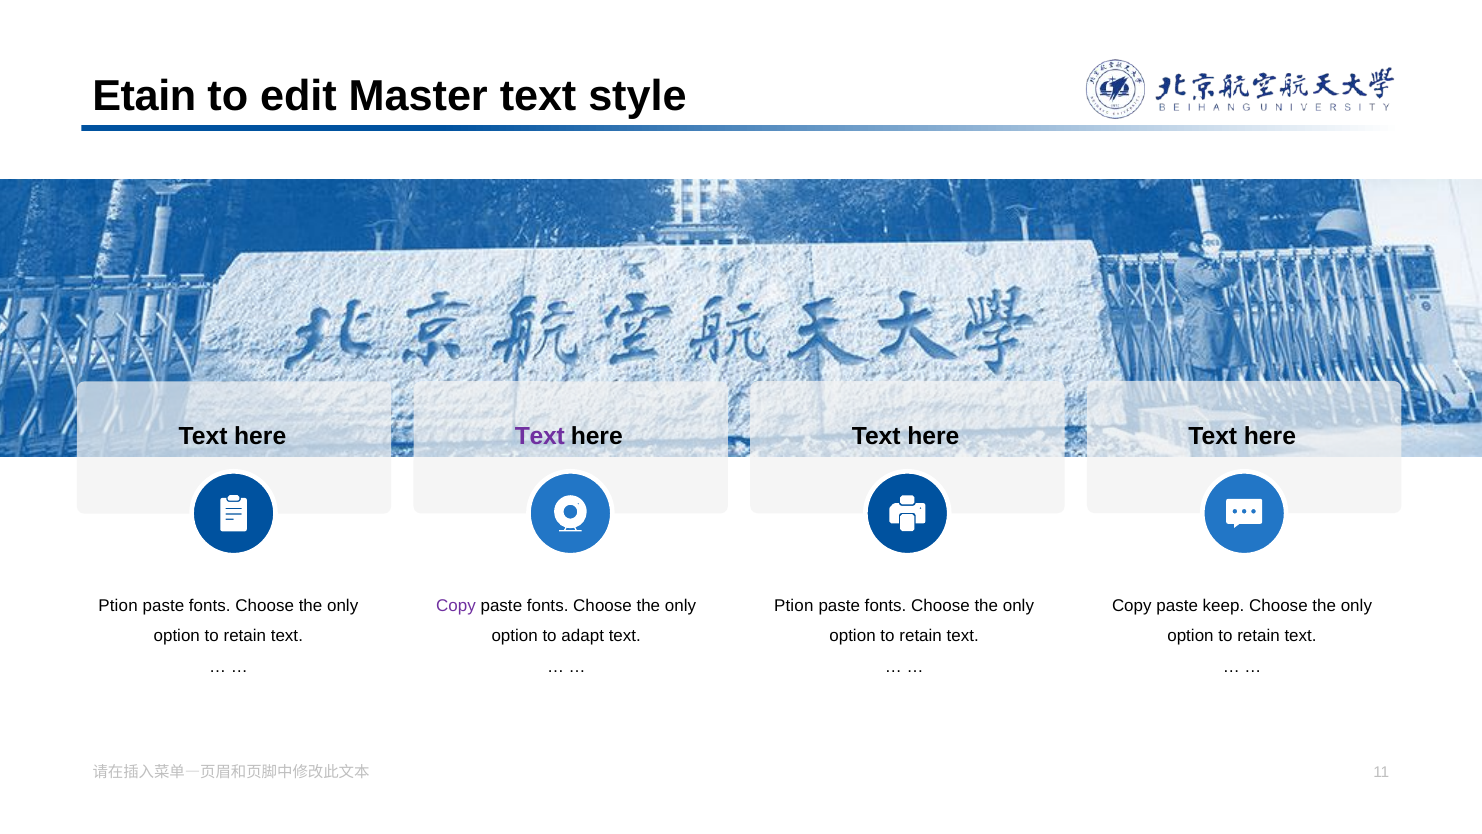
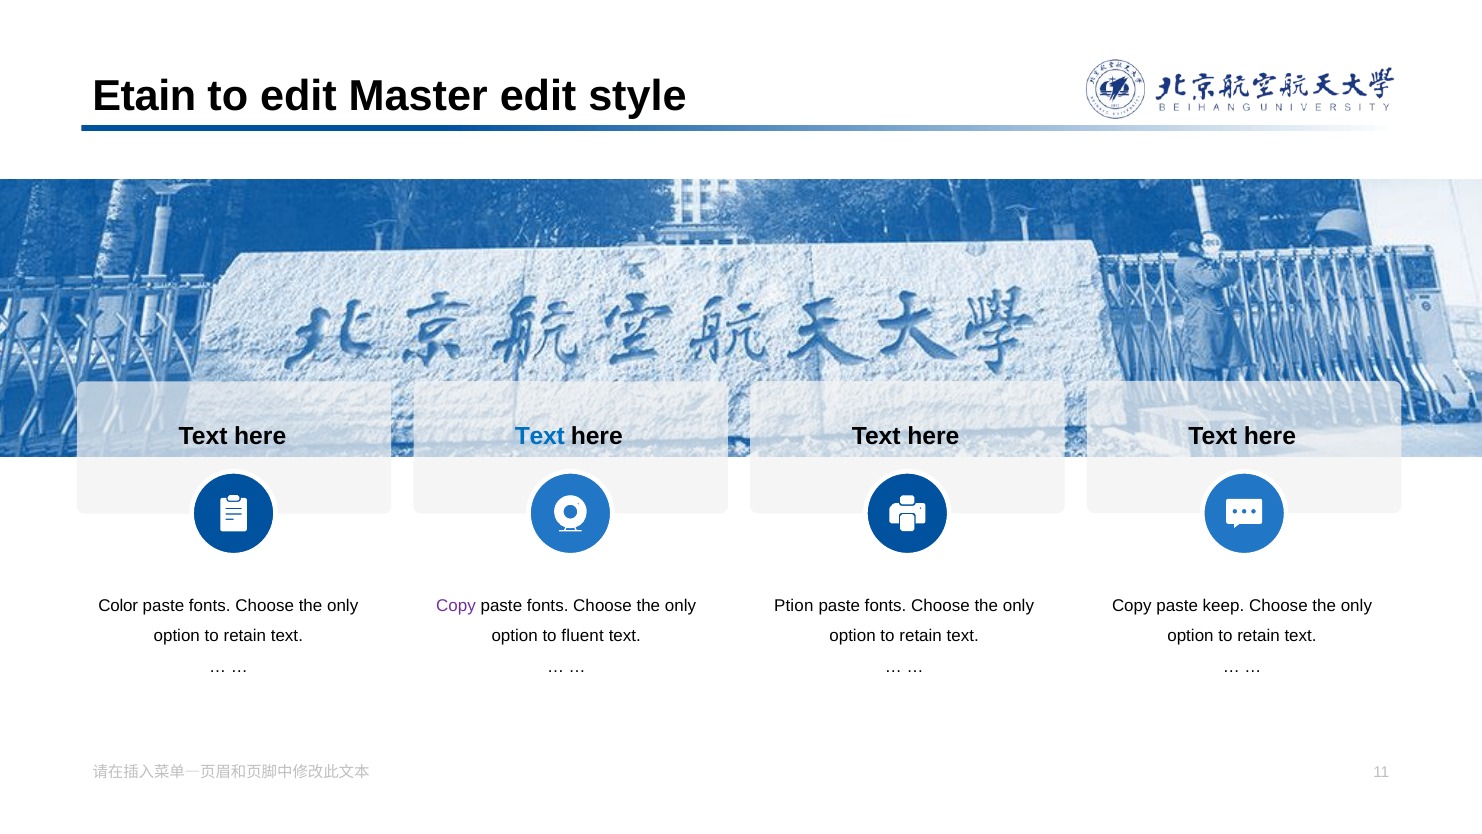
Master text: text -> edit (538, 96)
Text colour: purple -> blue (540, 437)
Ption: Ption -> Color (118, 605)
adapt: adapt -> fluent (583, 636)
